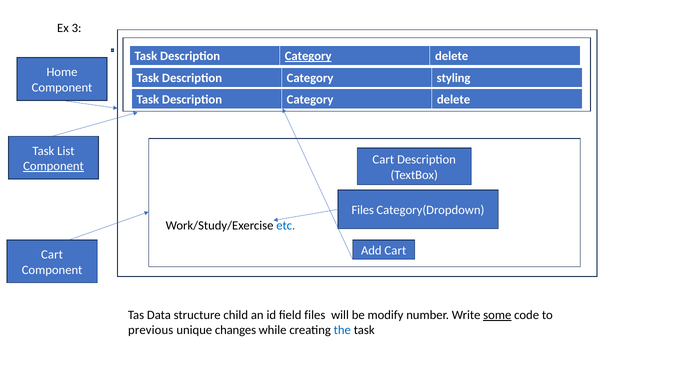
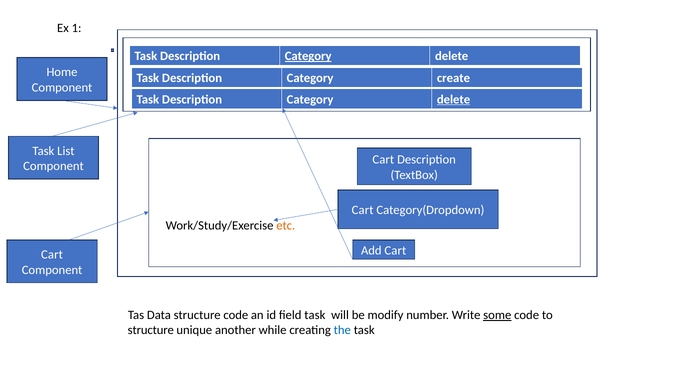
3: 3 -> 1 (77, 28)
styling: styling -> create (454, 78)
delete underline: none -> present (454, 99)
Component underline: present -> none (54, 166)
Files: Files -> Cart (363, 210)
etc colour: blue -> orange (286, 225)
structure child: child -> code (236, 315)
field files: files -> task (315, 315)
previous: previous -> structure (151, 330)
changes: changes -> another (235, 330)
